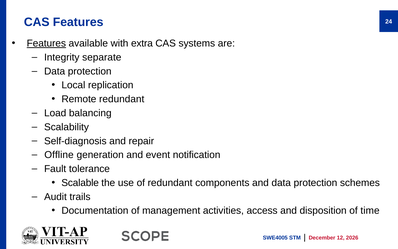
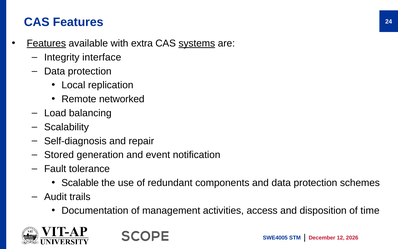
systems underline: none -> present (197, 43)
separate: separate -> interface (102, 57)
Remote redundant: redundant -> networked (122, 99)
Offline: Offline -> Stored (59, 155)
